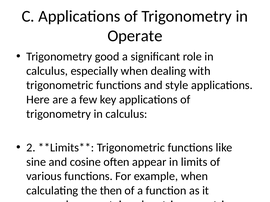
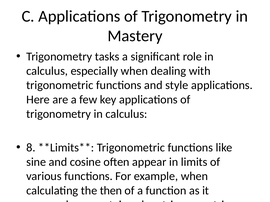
Operate: Operate -> Mastery (135, 36)
good: good -> tasks (107, 57)
2: 2 -> 8 (31, 148)
